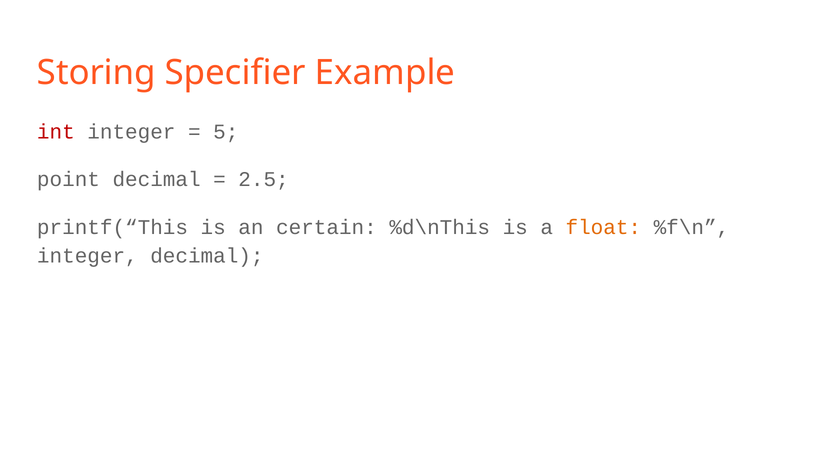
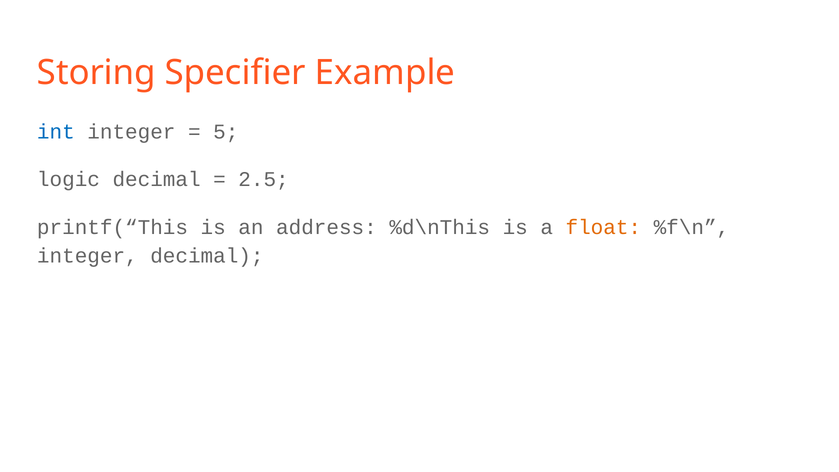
int colour: red -> blue (56, 132)
point: point -> logic (68, 180)
certain: certain -> address (326, 227)
